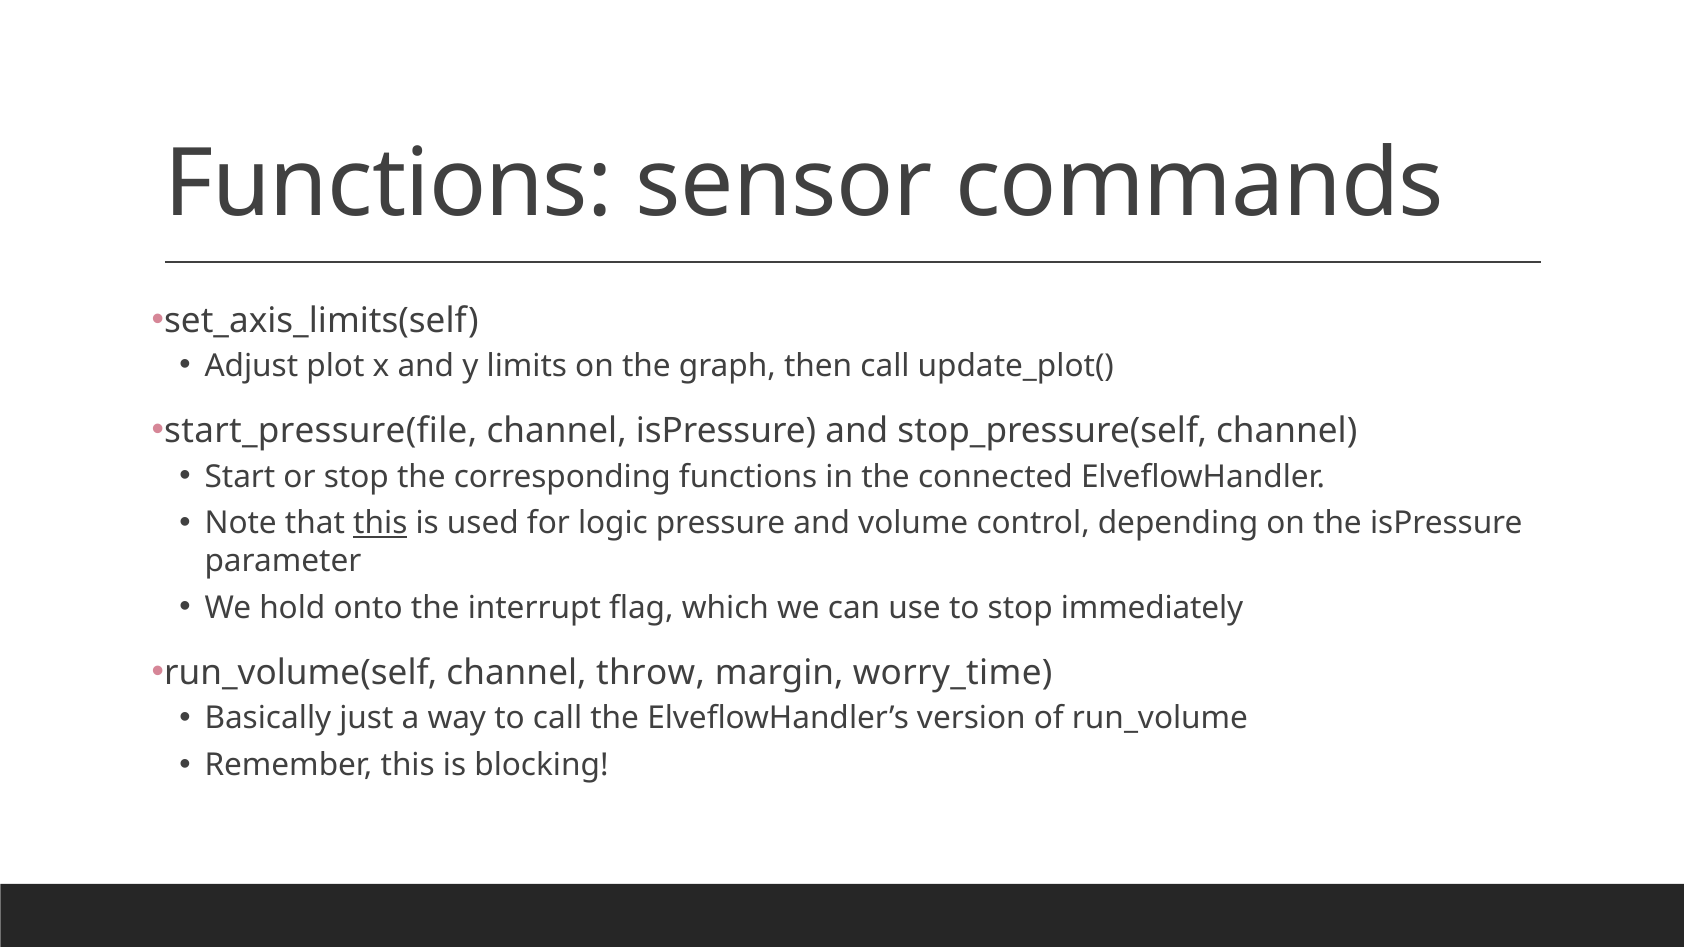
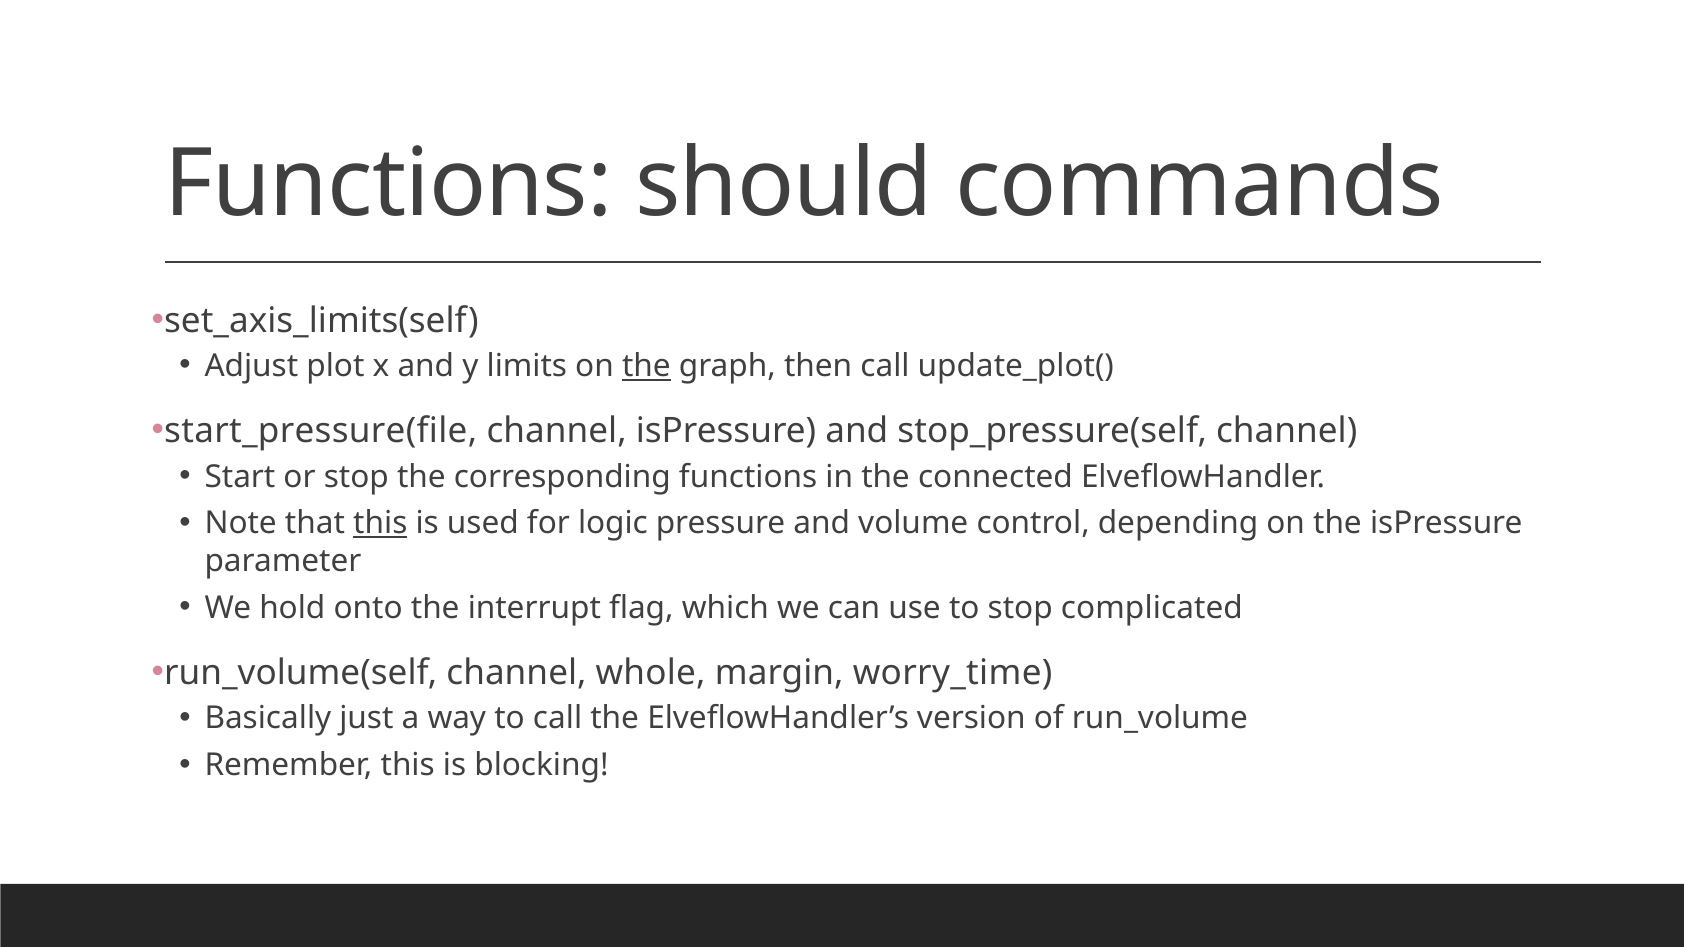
sensor: sensor -> should (784, 184)
the underline: none -> present (646, 366)
immediately: immediately -> complicated (1152, 608)
throw: throw -> whole (651, 673)
